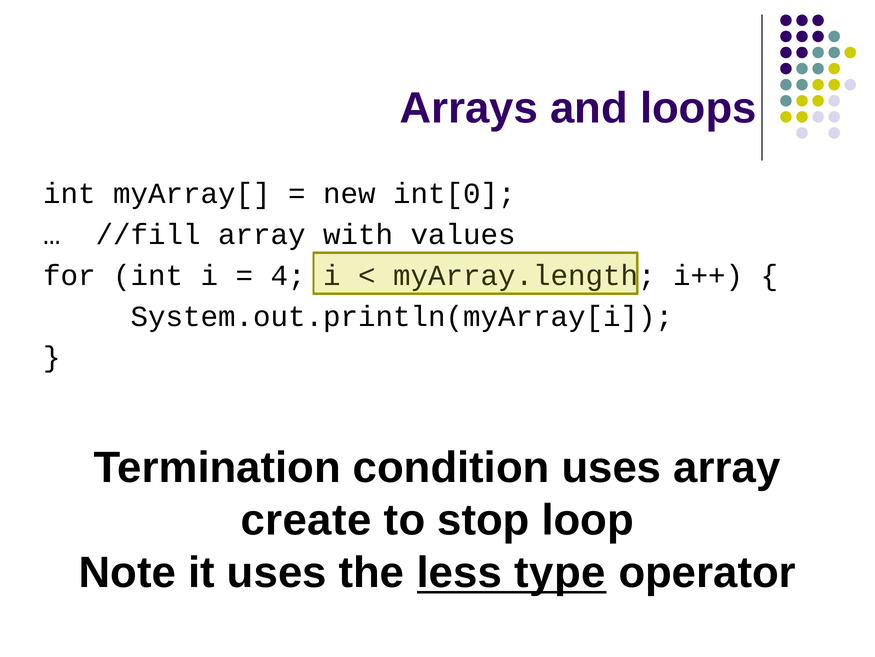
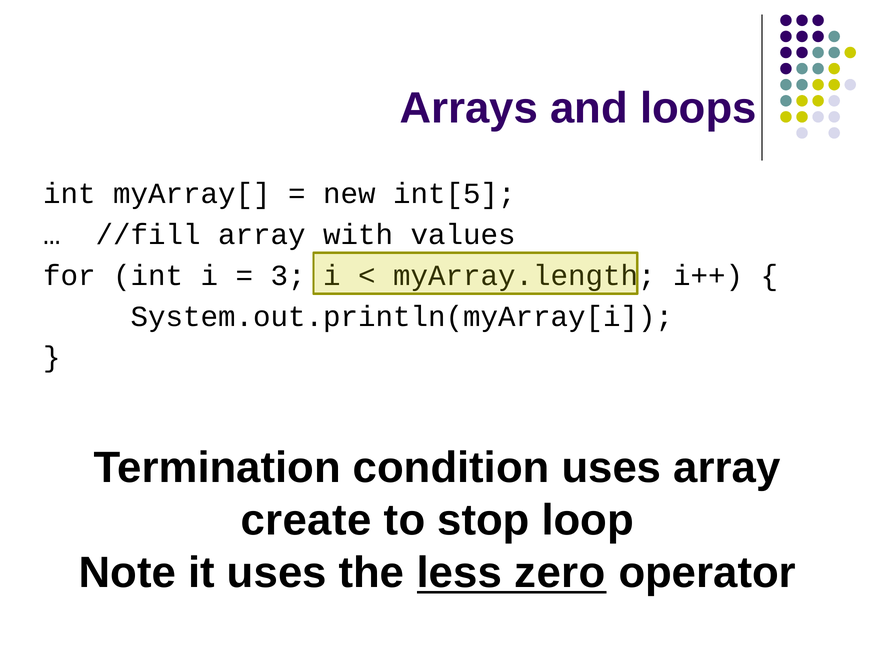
int[0: int[0 -> int[5 (455, 194)
4: 4 -> 3 (288, 275)
type: type -> zero (560, 572)
